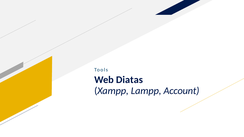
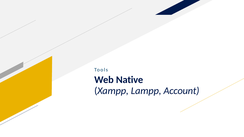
Diatas: Diatas -> Native (130, 80)
